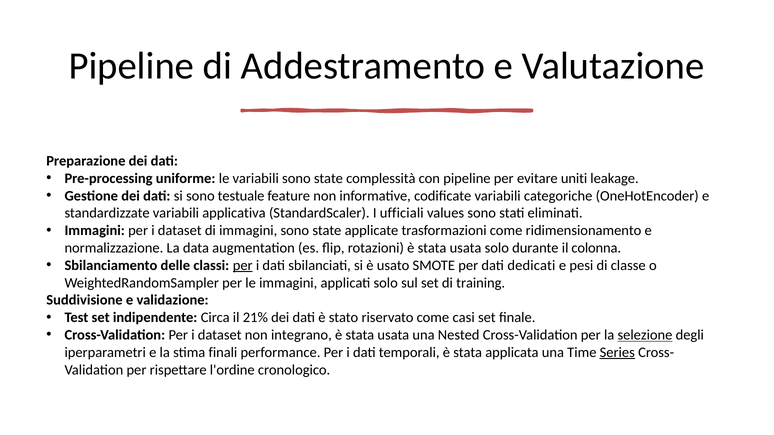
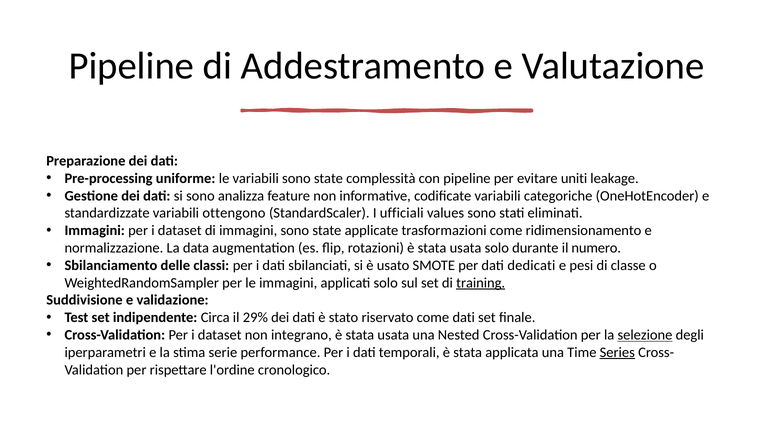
testuale: testuale -> analizza (241, 196)
applicativa: applicativa -> ottengono (234, 213)
colonna: colonna -> numero (596, 248)
per underline: present -> none (243, 266)
training underline: none -> present (481, 283)
21%: 21% -> 29% (255, 318)
come casi: casi -> dati (464, 318)
finali: finali -> serie (223, 353)
